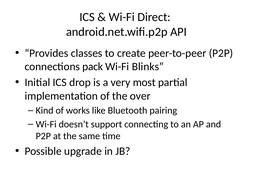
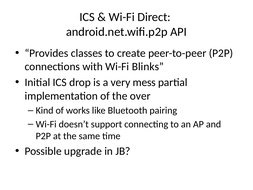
pack: pack -> with (93, 67)
most: most -> mess (144, 82)
